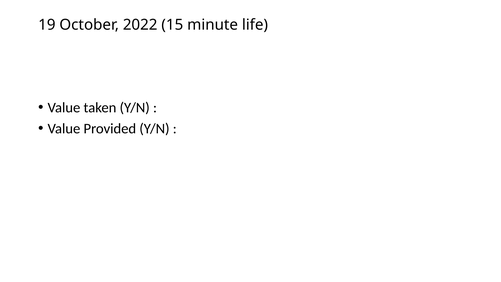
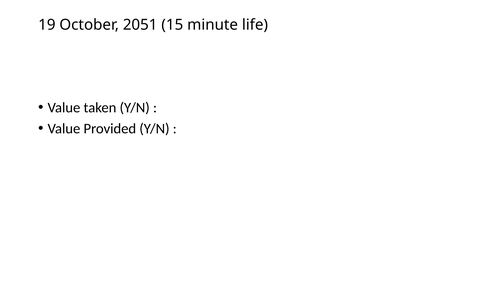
2022: 2022 -> 2051 (140, 25)
